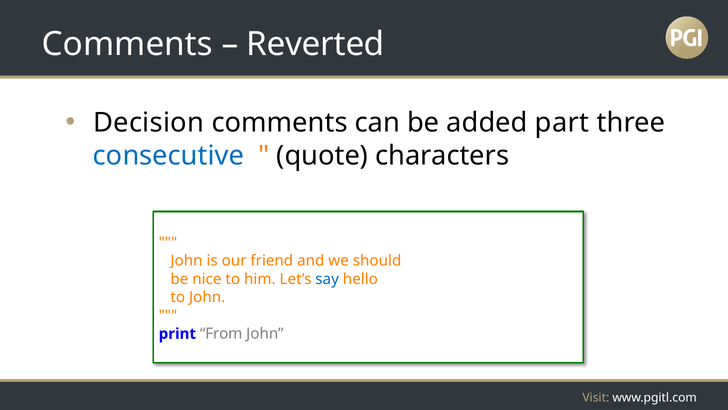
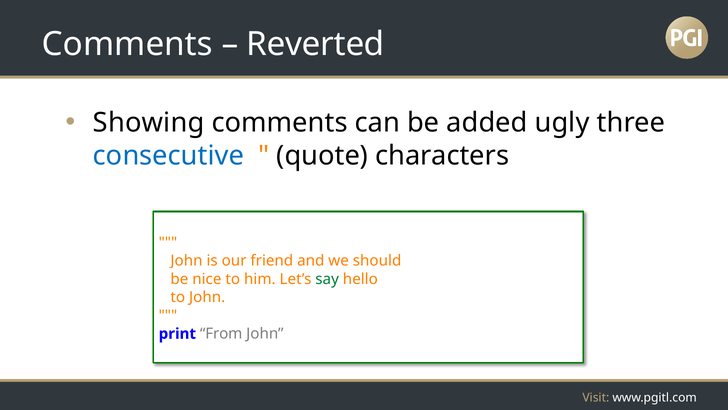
Decision: Decision -> Showing (149, 123)
part: part -> ugly (562, 123)
say colour: blue -> green (327, 279)
